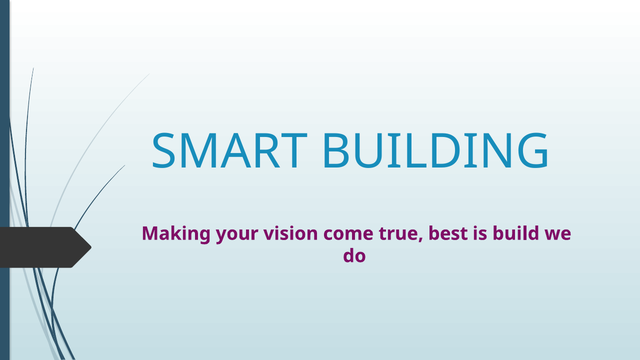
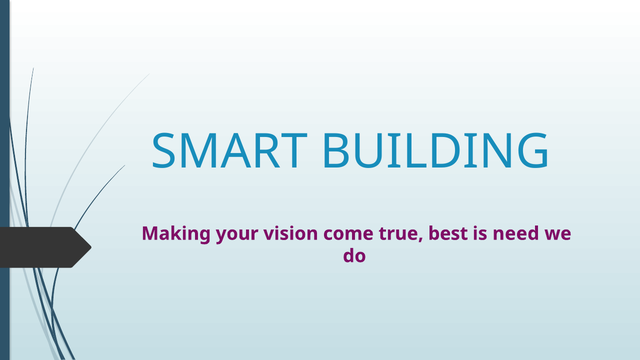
build: build -> need (516, 234)
